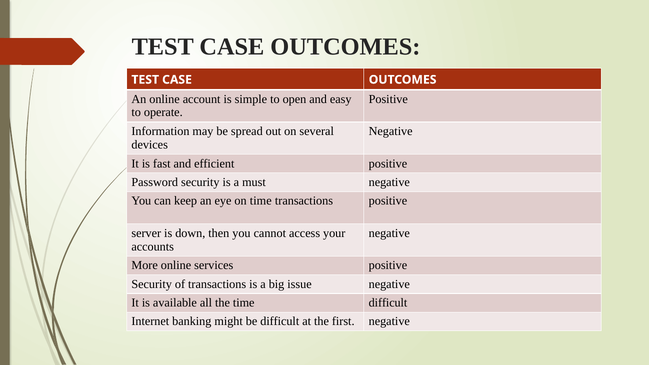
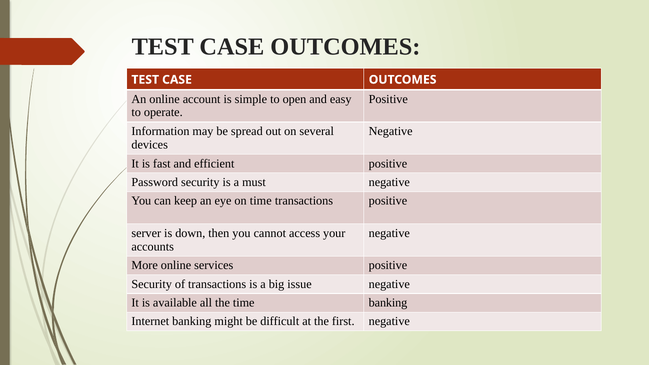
time difficult: difficult -> banking (388, 303)
